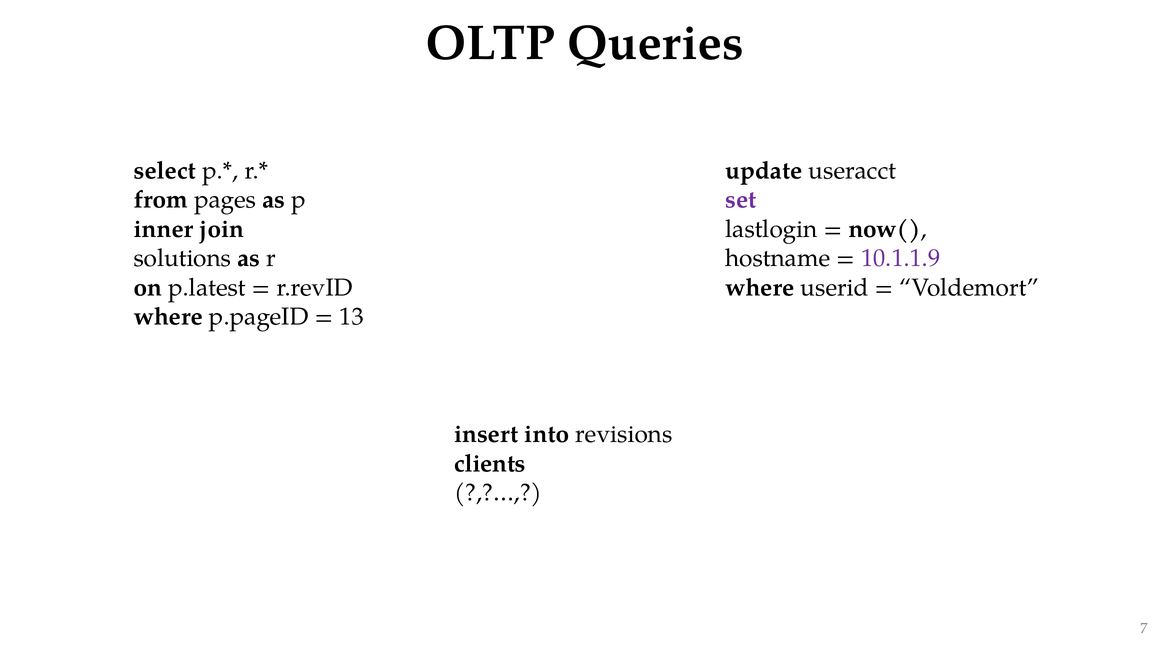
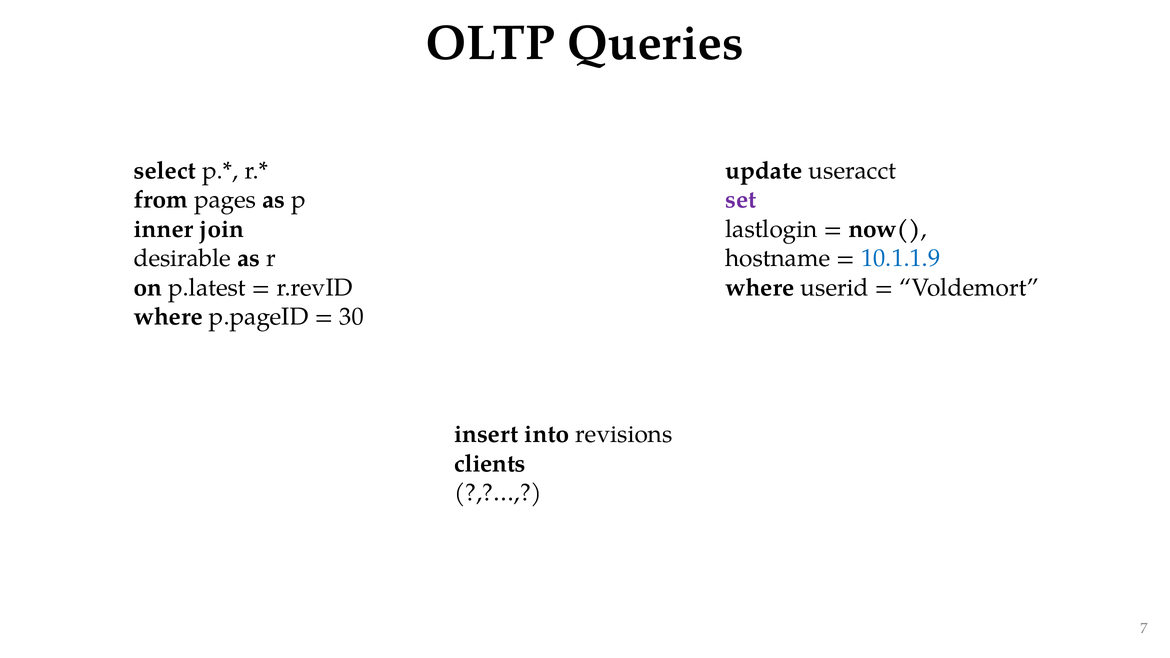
solutions: solutions -> desirable (182, 258)
10.1.1.9 colour: purple -> blue (901, 258)
13: 13 -> 30 (352, 317)
